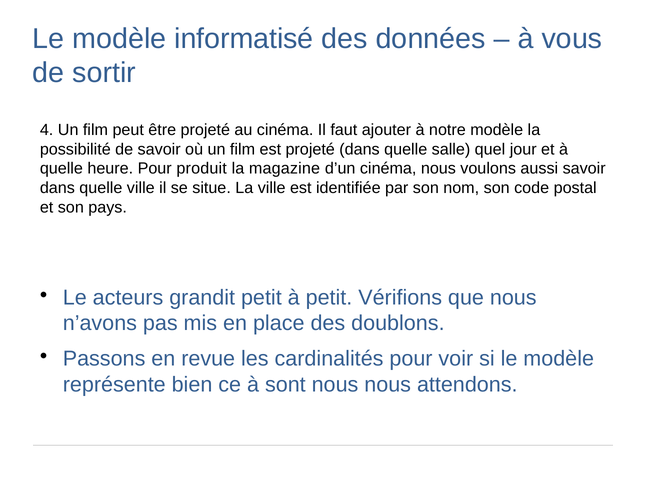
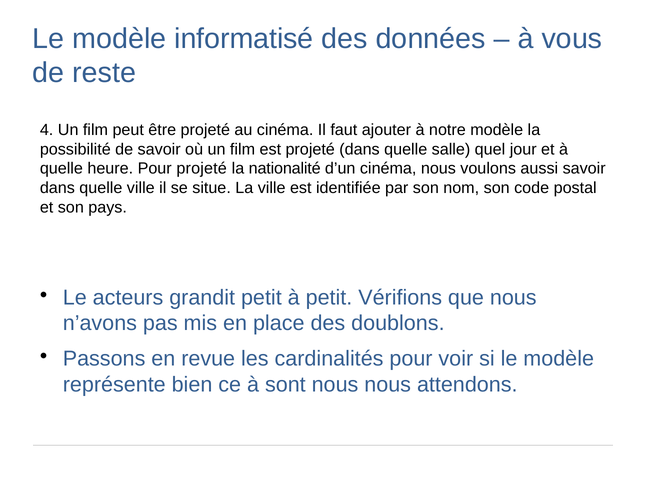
sortir: sortir -> reste (104, 73)
Pour produit: produit -> projeté (202, 169)
magazine: magazine -> nationalité (285, 169)
